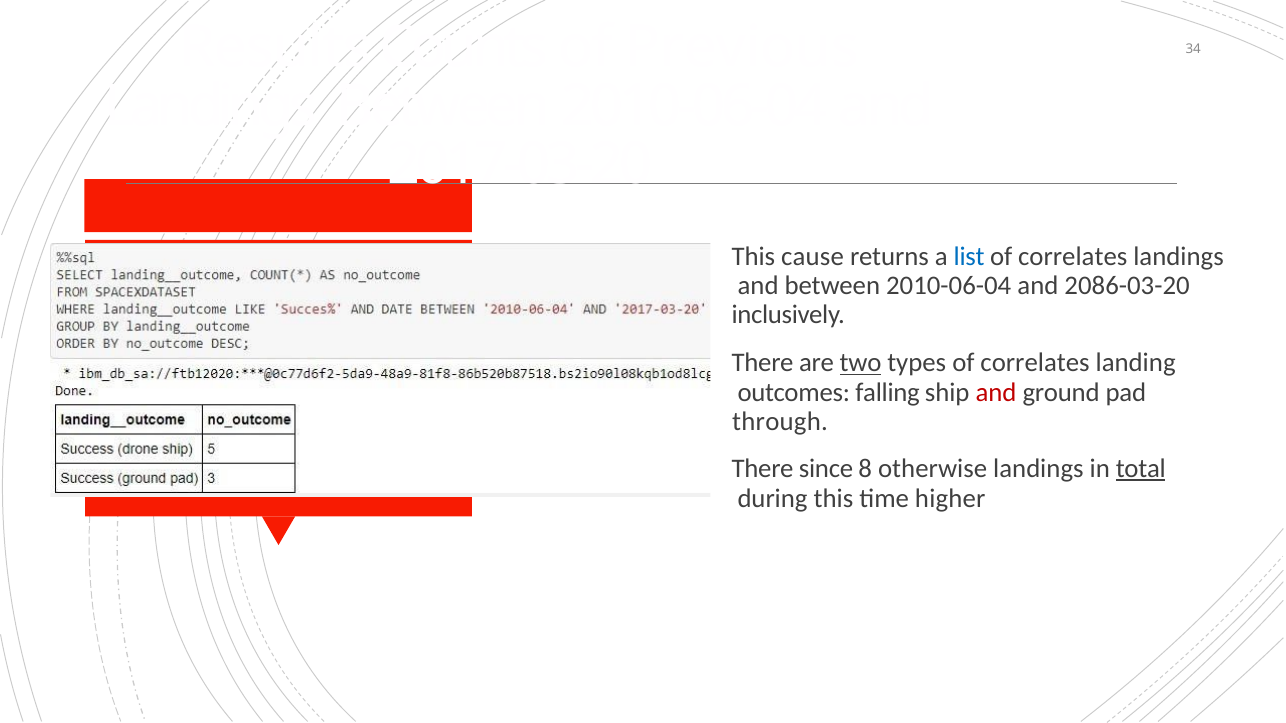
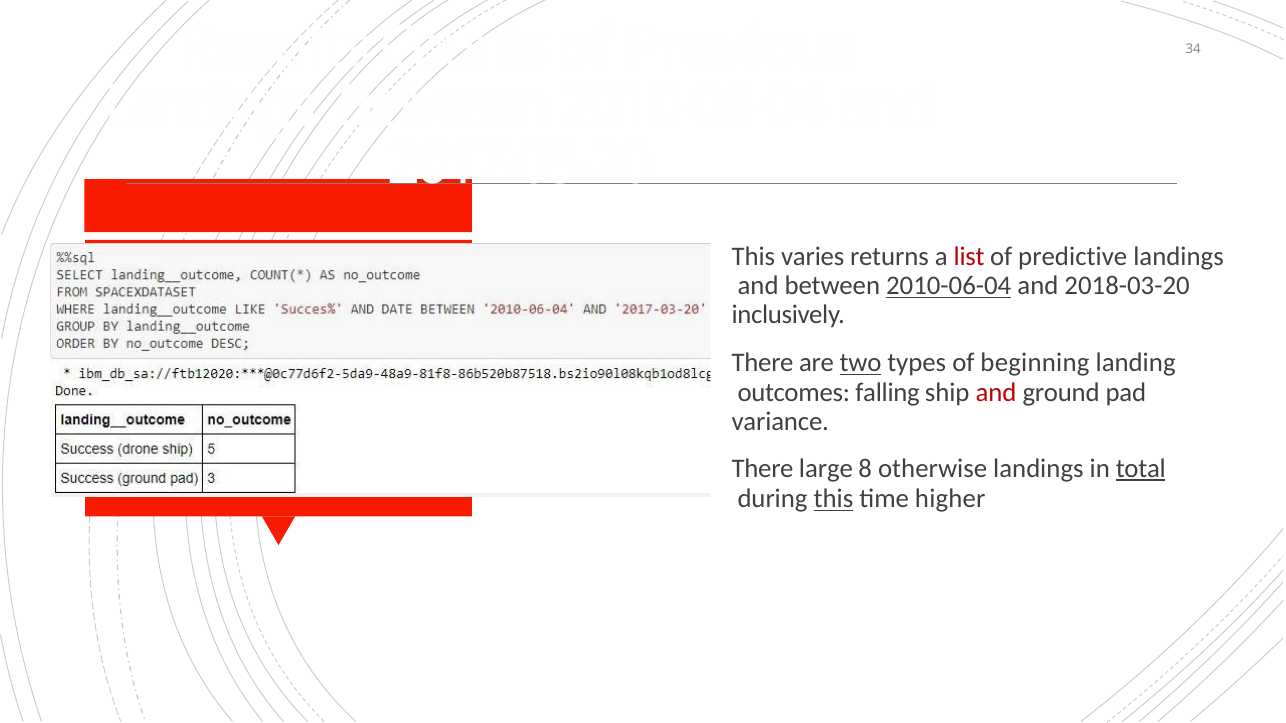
cause: cause -> varies (813, 257)
list colour: blue -> red (969, 257)
correlates: correlates -> predictive (1073, 257)
2010-06-04 underline: none -> present (949, 286)
2086-03-20: 2086-03-20 -> 2018-03-20 (1127, 286)
types of correlates: correlates -> beginning (1035, 363)
through: through -> variance (780, 422)
since: since -> large (826, 469)
this underline: none -> present (833, 499)
